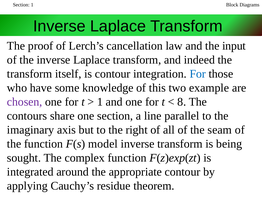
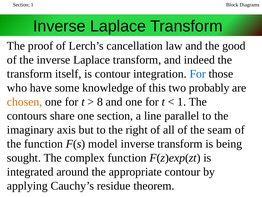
input: input -> good (234, 46)
example: example -> probably (209, 88)
chosen colour: purple -> orange (25, 102)
1: 1 -> 8 (100, 102)
8: 8 -> 1 (182, 102)
